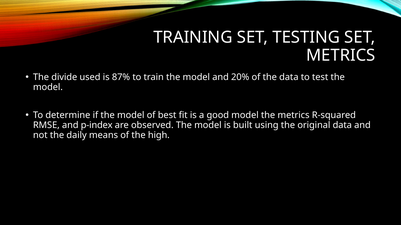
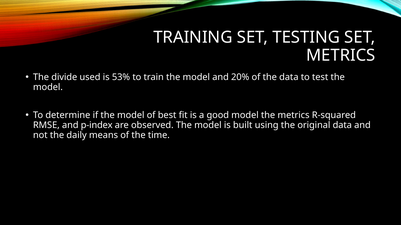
87%: 87% -> 53% (121, 77)
high: high -> time (159, 135)
